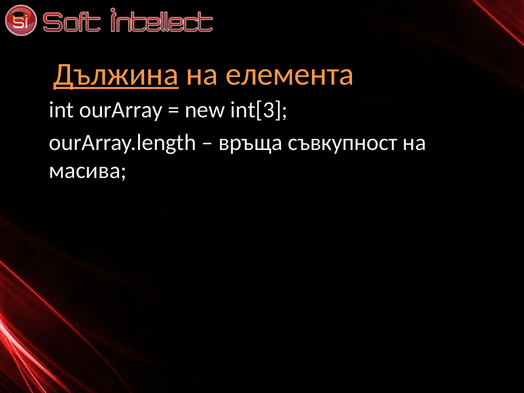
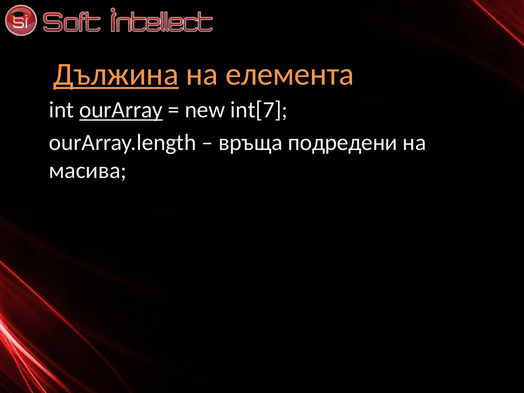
ourArray underline: none -> present (121, 110)
int[3: int[3 -> int[7 (259, 110)
съвкупност: съвкупност -> подредени (343, 143)
